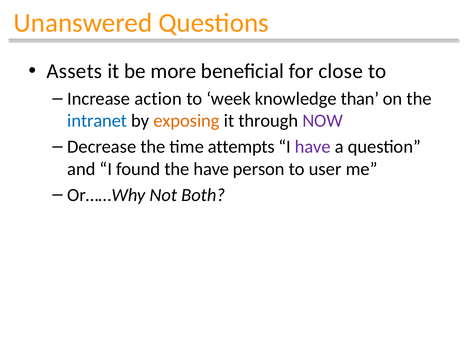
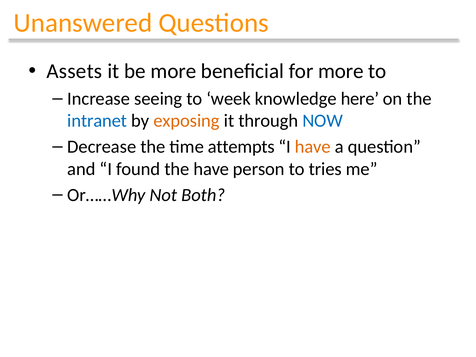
for close: close -> more (341, 71)
action: action -> seeing (158, 99)
than: than -> here (360, 99)
NOW colour: purple -> blue (323, 121)
have colour: purple -> orange (313, 147)
user: user -> tries (325, 169)
